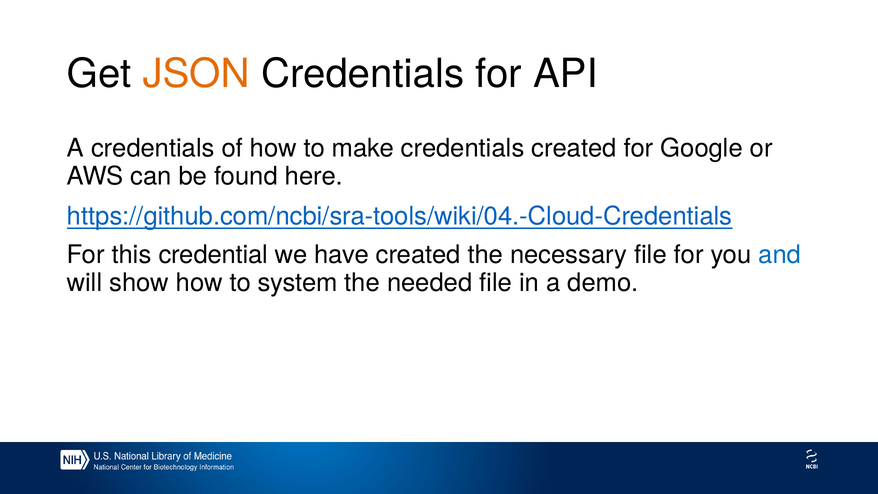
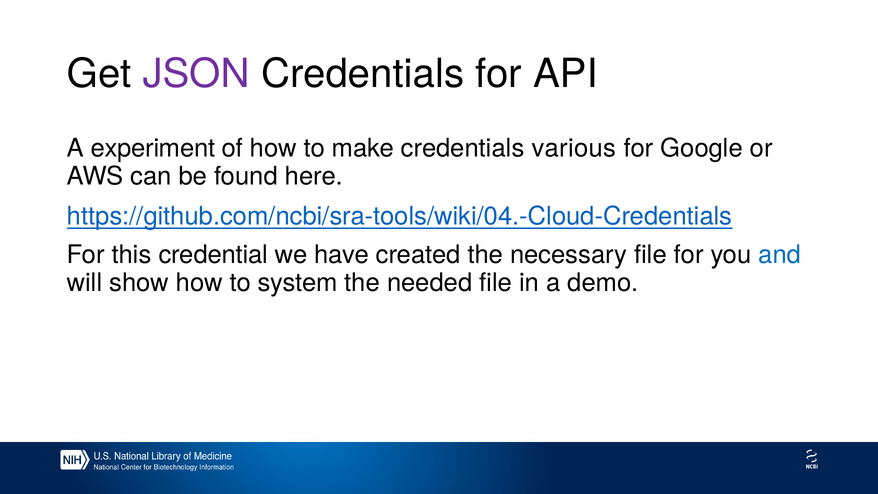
JSON colour: orange -> purple (196, 74)
A credentials: credentials -> experiment (153, 148)
credentials created: created -> various (574, 148)
